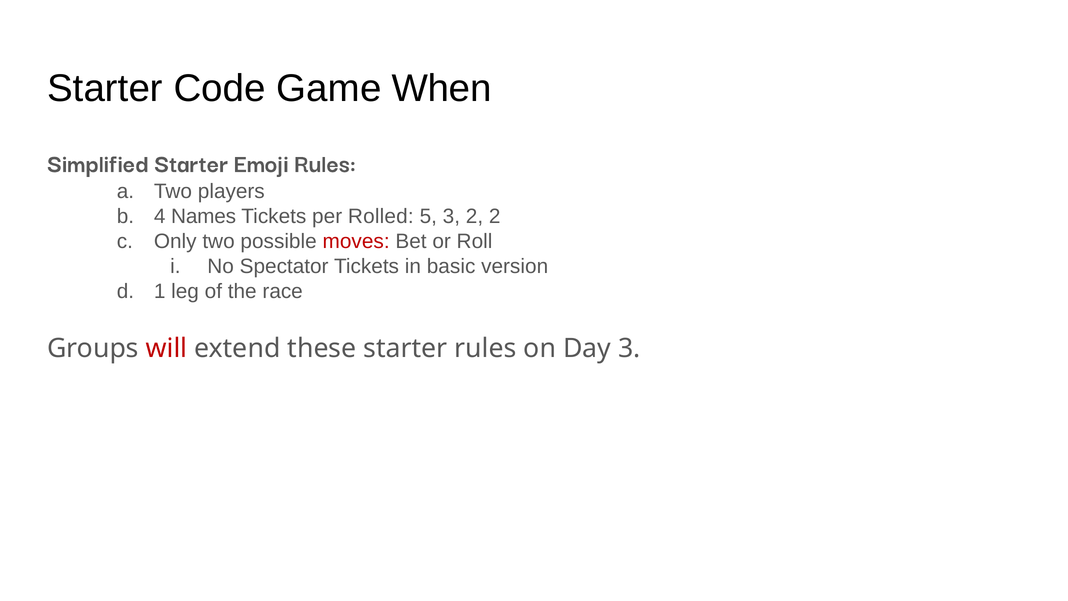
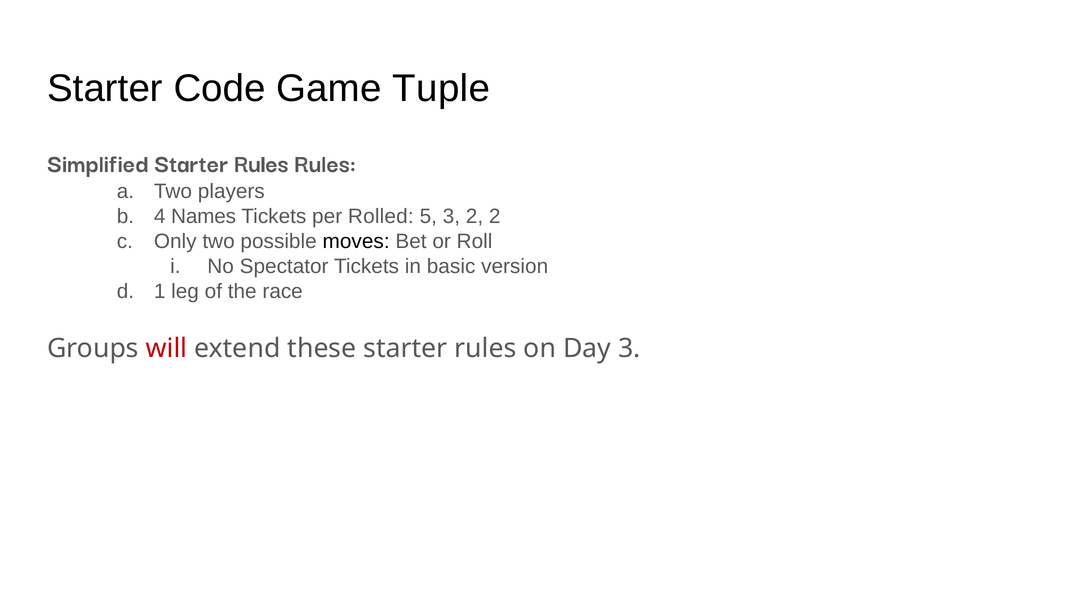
When: When -> Tuple (441, 88)
Simplified Starter Emoji: Emoji -> Rules (261, 163)
moves colour: red -> black (356, 241)
